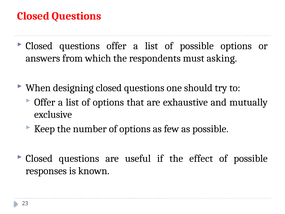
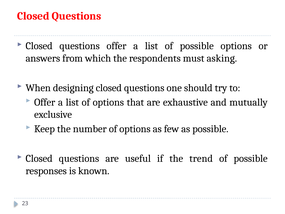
effect: effect -> trend (201, 158)
